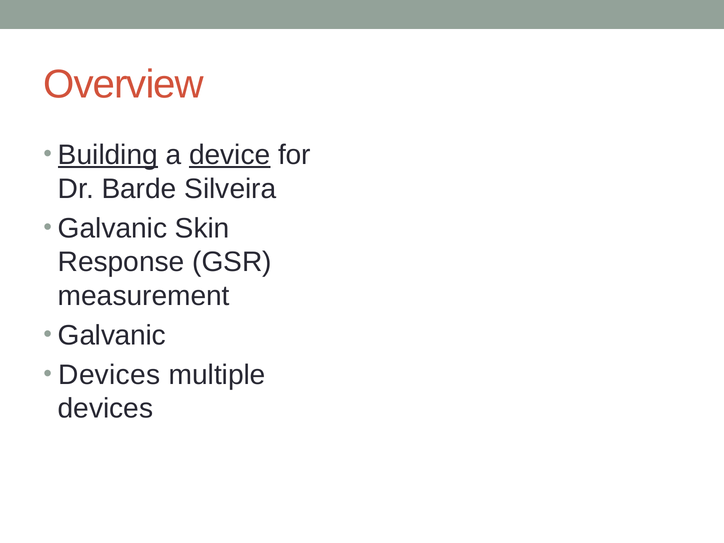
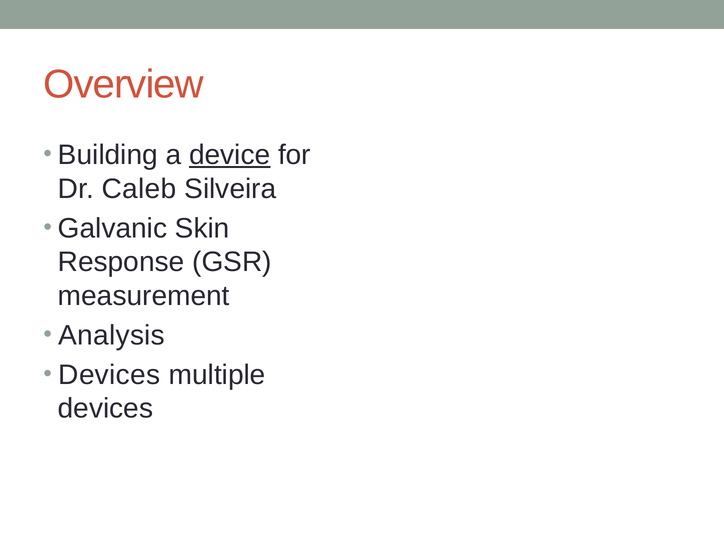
Building underline: present -> none (108, 155)
Barde: Barde -> Caleb (139, 189)
Galvanic: Galvanic -> Analysis (112, 335)
